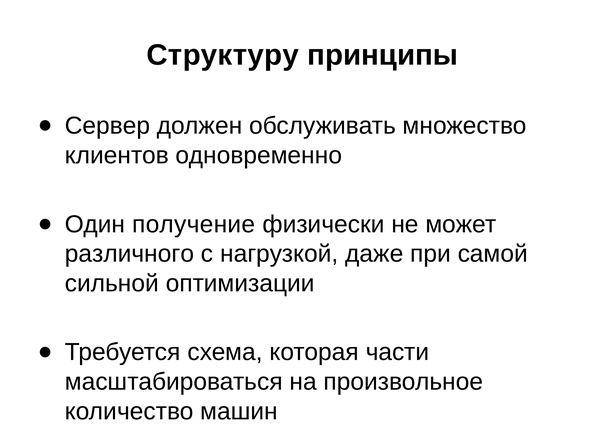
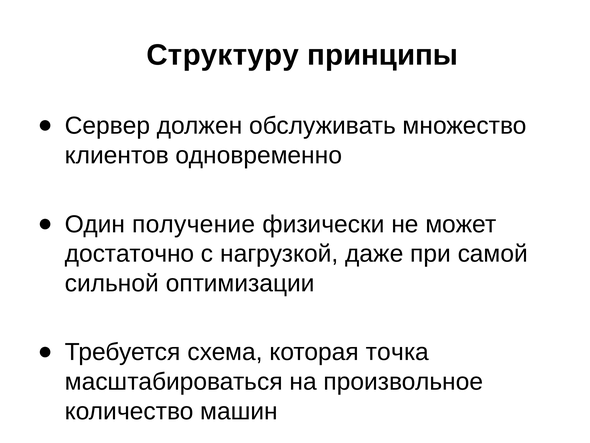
различного: различного -> достаточно (130, 253)
части: части -> точка (397, 352)
